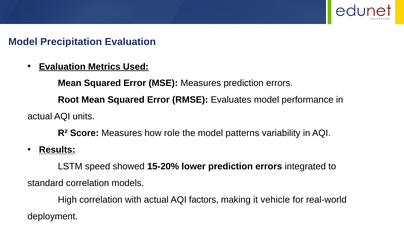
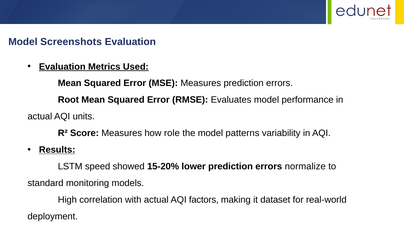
Precipitation: Precipitation -> Screenshots (71, 42)
integrated: integrated -> normalize (305, 167)
standard correlation: correlation -> monitoring (88, 183)
vehicle: vehicle -> dataset (275, 200)
